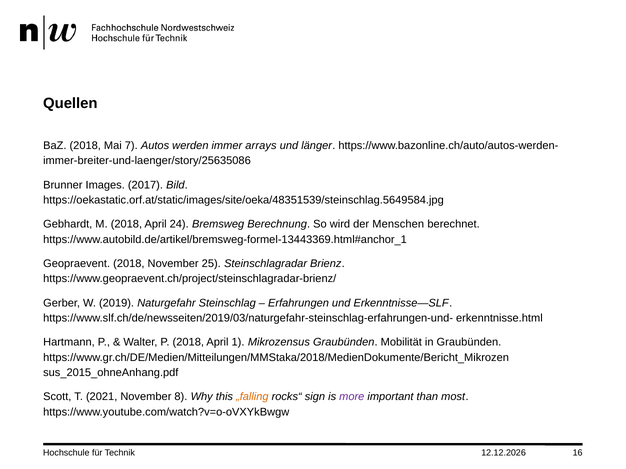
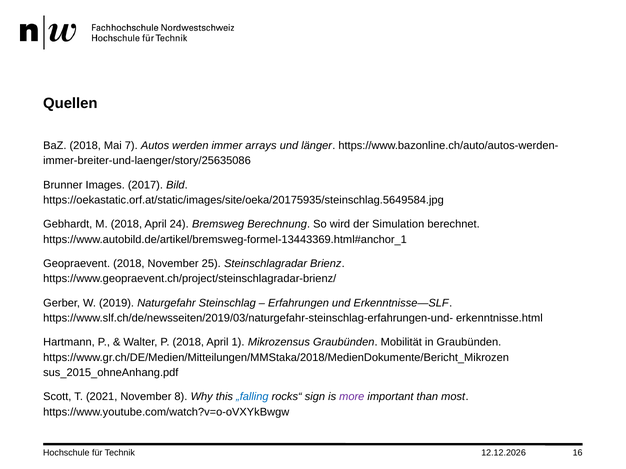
https://oekastatic.orf.at/static/images/site/oeka/48351539/steinschlag.5649584.jpg: https://oekastatic.orf.at/static/images/site/oeka/48351539/steinschlag.5649584.jpg -> https://oekastatic.orf.at/static/images/site/oeka/20175935/steinschlag.5649584.jpg (243, 200)
Menschen: Menschen -> Simulation (398, 225)
„falling colour: orange -> blue (252, 397)
